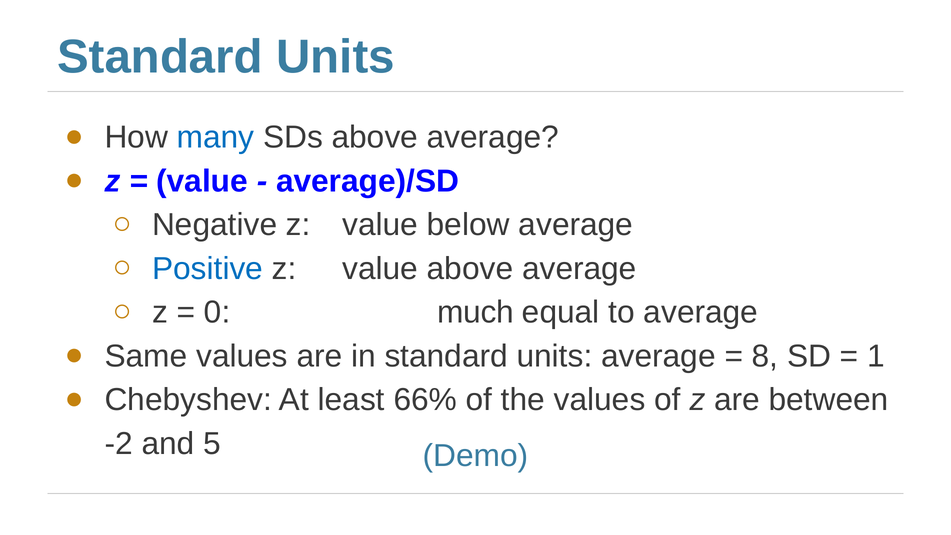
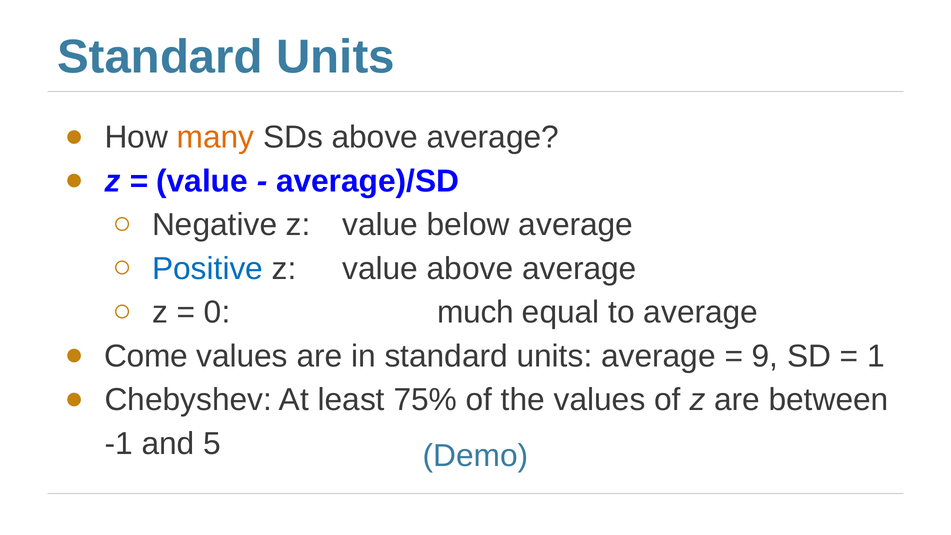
many colour: blue -> orange (215, 138)
Same: Same -> Come (146, 356)
8: 8 -> 9 (765, 356)
66%: 66% -> 75% (425, 400)
-2: -2 -> -1 (119, 444)
